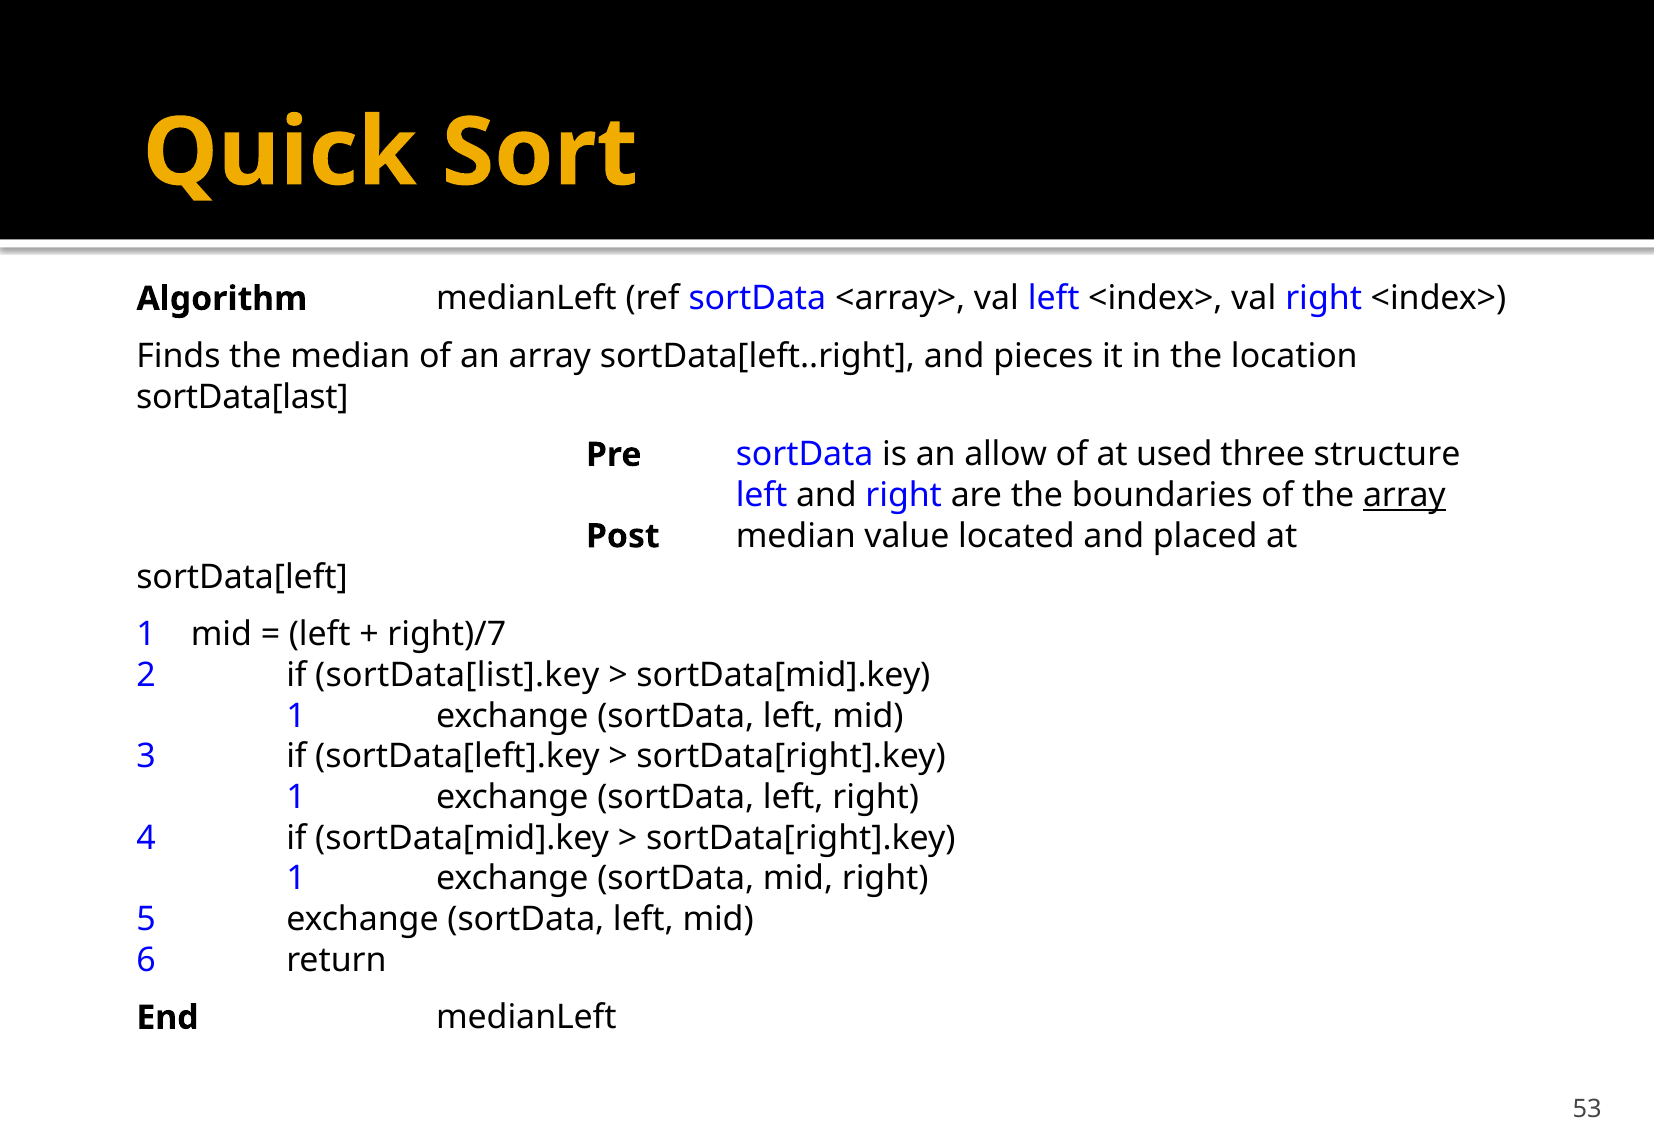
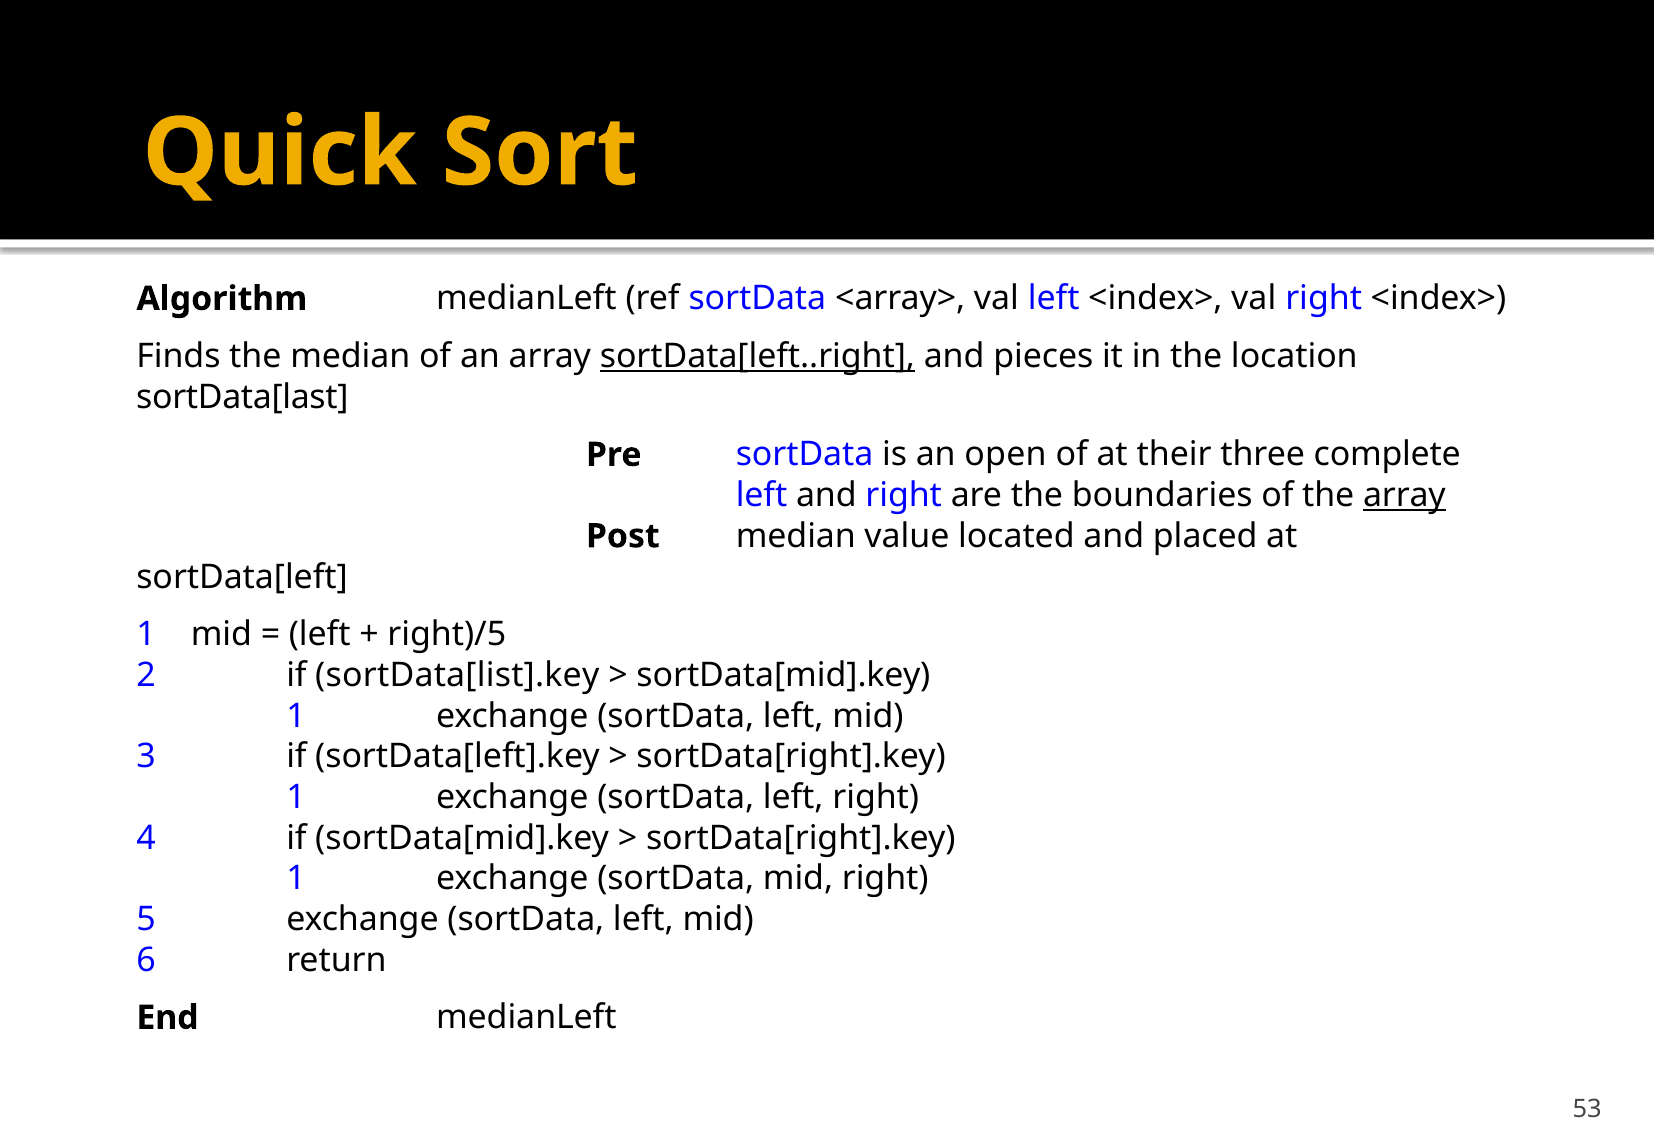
sortData[left..right underline: none -> present (757, 357)
allow: allow -> open (1006, 455)
used: used -> their (1174, 455)
structure: structure -> complete (1387, 455)
right)/7: right)/7 -> right)/5 (447, 635)
